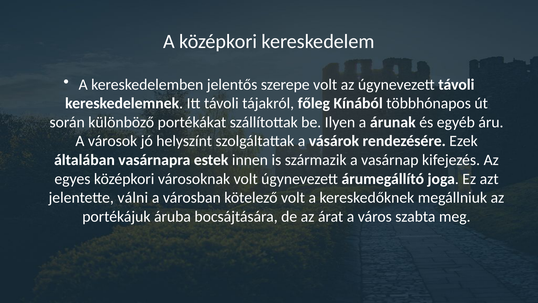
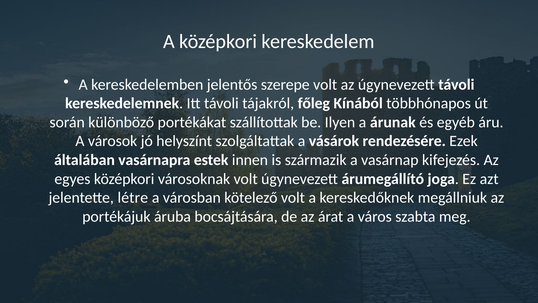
válni: válni -> létre (133, 197)
